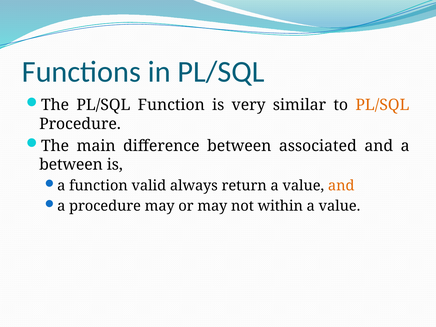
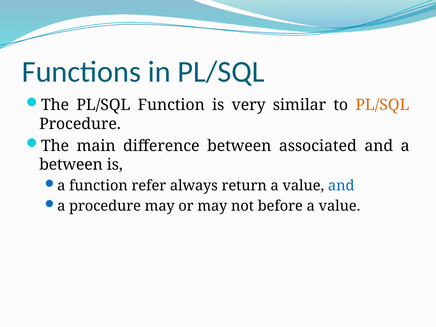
valid: valid -> refer (149, 186)
and colour: orange -> blue (341, 186)
within: within -> before (280, 206)
